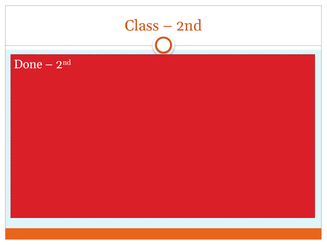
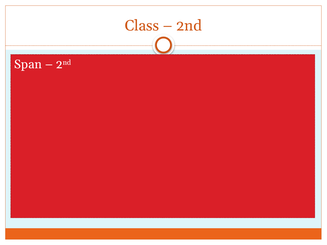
Done: Done -> Span (28, 64)
